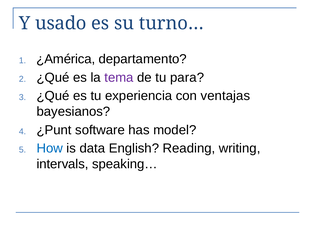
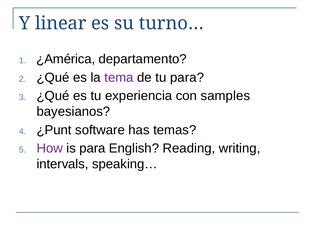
usado: usado -> linear (61, 23)
ventajas: ventajas -> samples (225, 96)
model: model -> temas (175, 130)
How colour: blue -> purple (50, 148)
is data: data -> para (92, 148)
